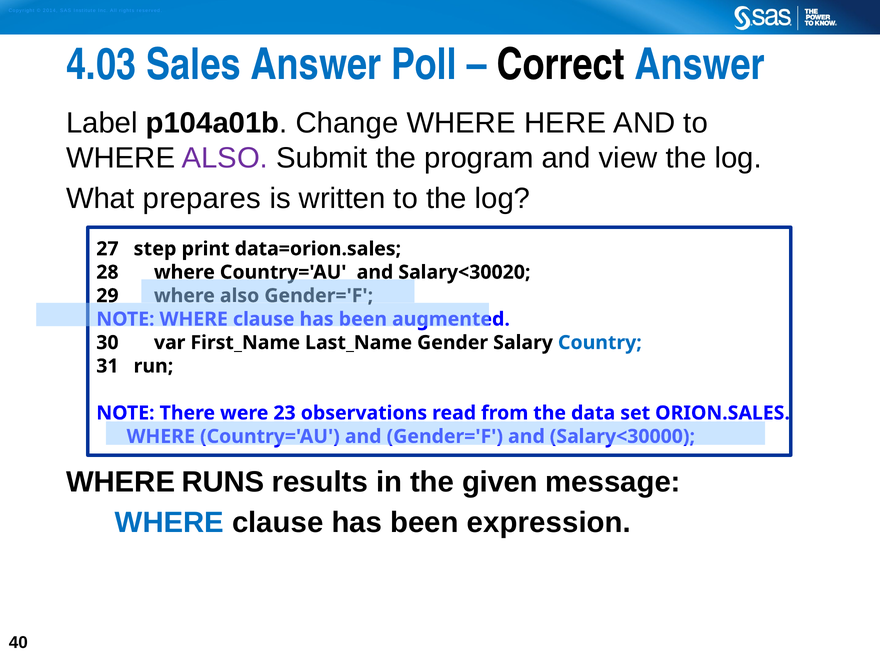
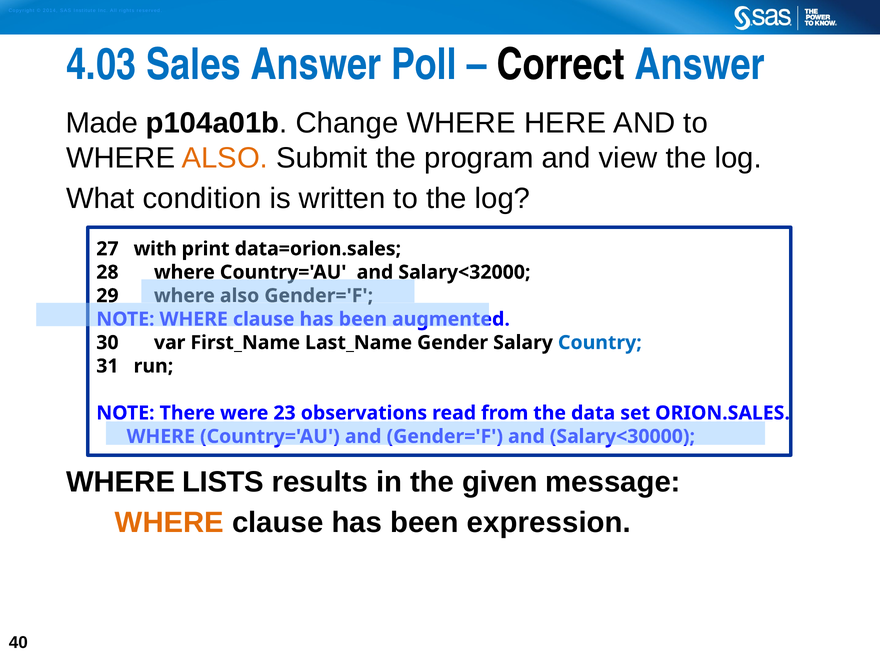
Label: Label -> Made (102, 123)
ALSO colour: purple -> orange (225, 158)
prepares: prepares -> condition (202, 199)
step: step -> with (155, 249)
Salary<30020: Salary<30020 -> Salary<32000 (464, 272)
RUNS: RUNS -> LISTS (223, 482)
WHERE colour: blue -> orange (169, 523)
